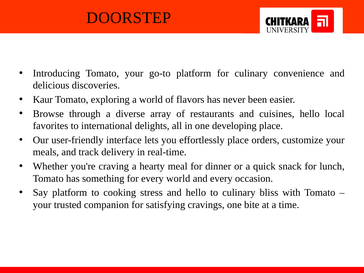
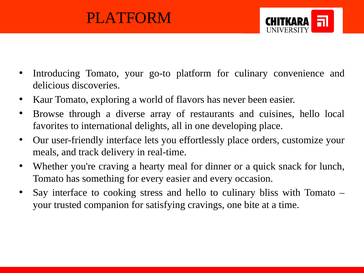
DOORSTEP: DOORSTEP -> PLATFORM (129, 18)
every world: world -> easier (178, 178)
Say platform: platform -> interface (70, 193)
